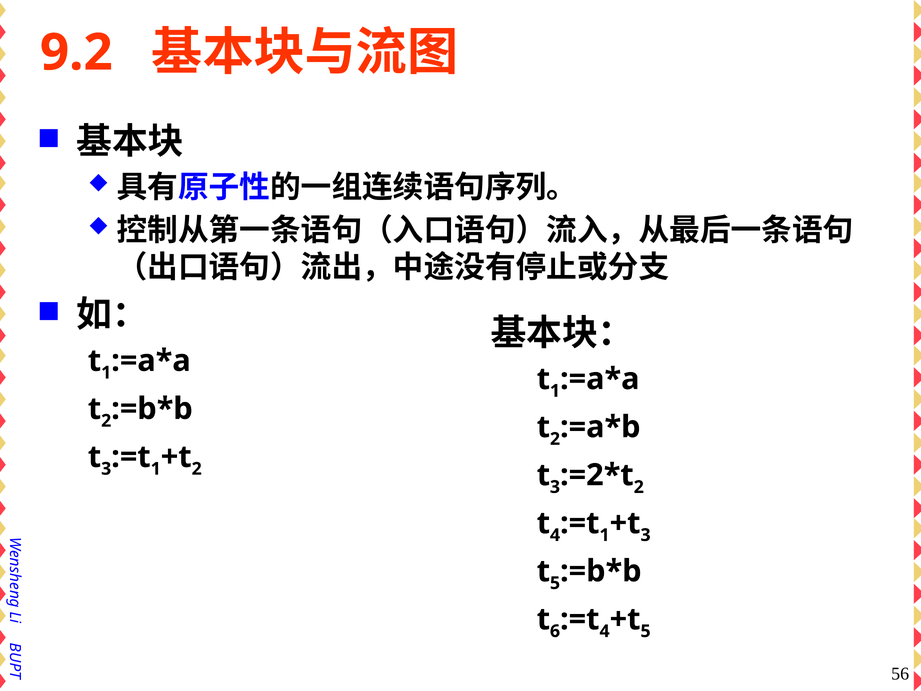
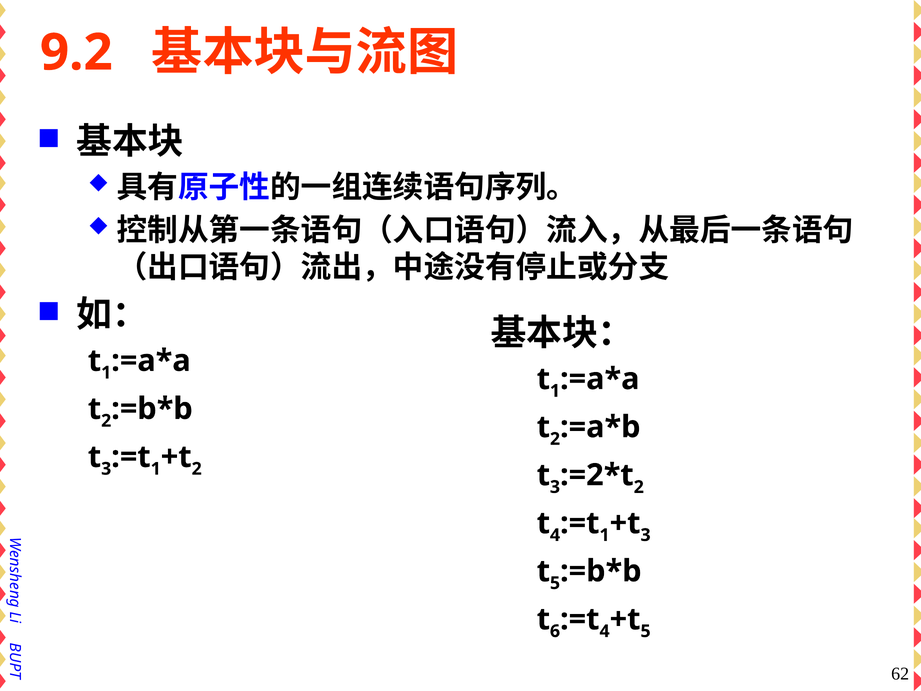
56: 56 -> 62 (900, 673)
